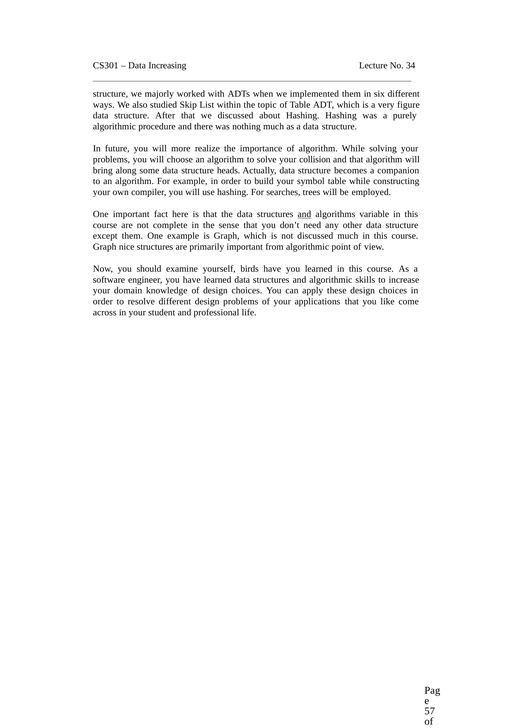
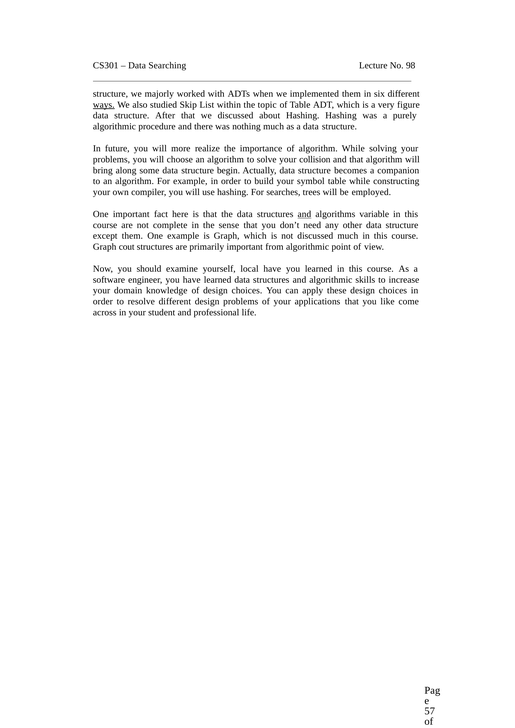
Increasing: Increasing -> Searching (167, 65)
34: 34 -> 98 (411, 65)
ways underline: none -> present (104, 105)
heads: heads -> begin (229, 171)
nice: nice -> cout (127, 247)
birds: birds -> local (250, 269)
